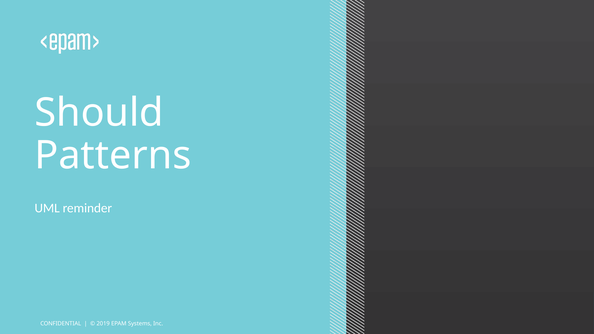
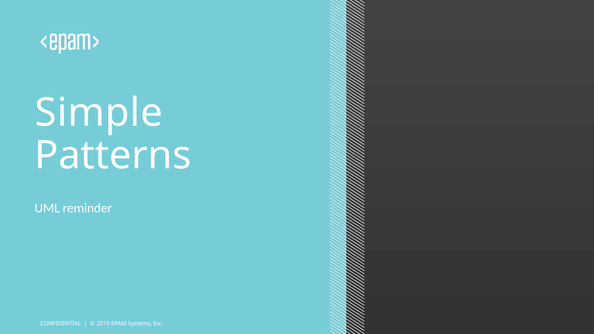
Should: Should -> Simple (99, 113)
